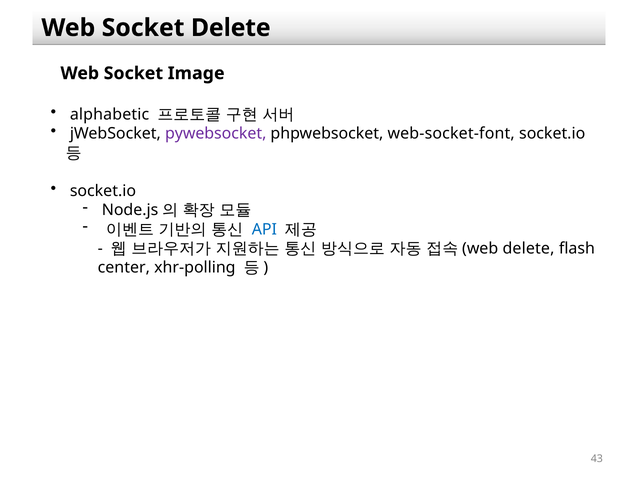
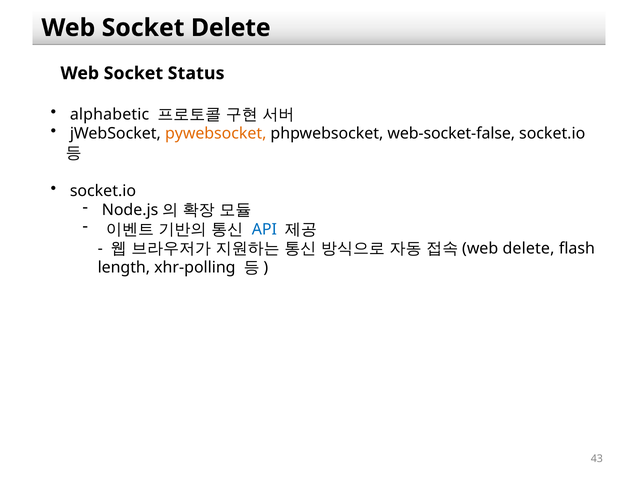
Image: Image -> Status (196, 73)
pywebsocket colour: purple -> orange (216, 134)
web-socket-font: web-socket-font -> web-socket-false (451, 134)
center: center -> length (124, 268)
